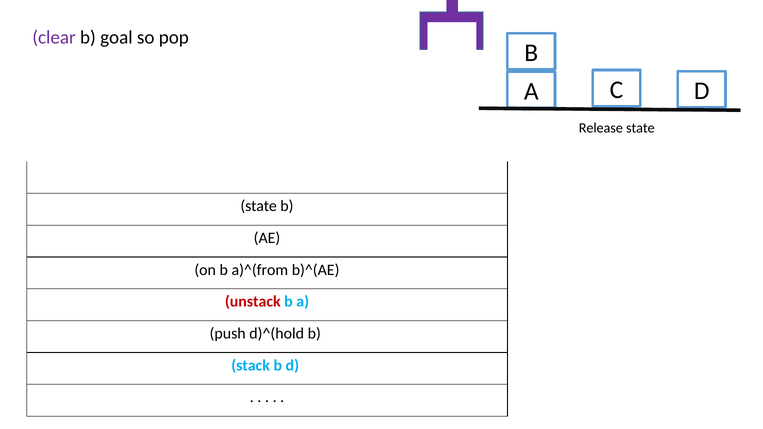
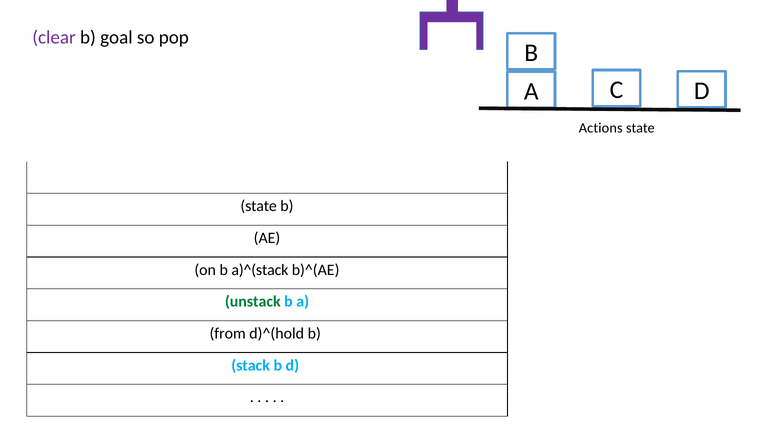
Release: Release -> Actions (601, 128)
a)^(from: a)^(from -> a)^(stack (260, 270)
unstack colour: red -> green (253, 302)
push: push -> from (228, 334)
